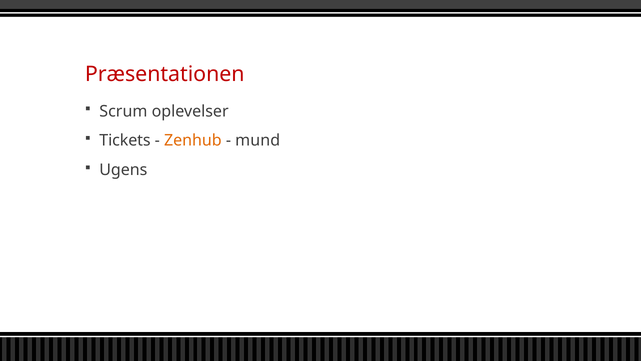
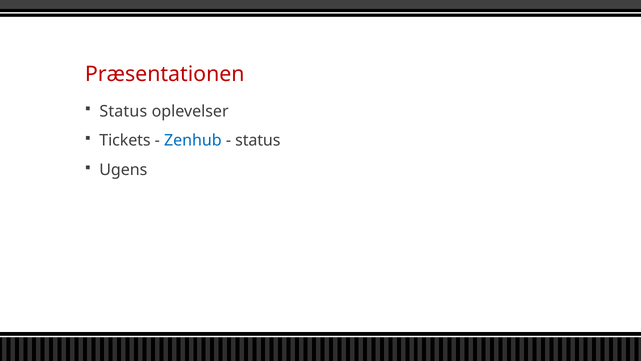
Scrum: Scrum -> Status (123, 111)
Zenhub colour: orange -> blue (193, 140)
mund: mund -> status (258, 140)
